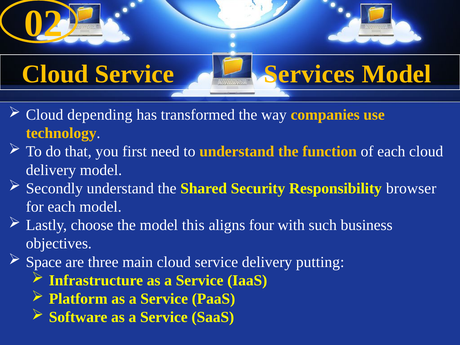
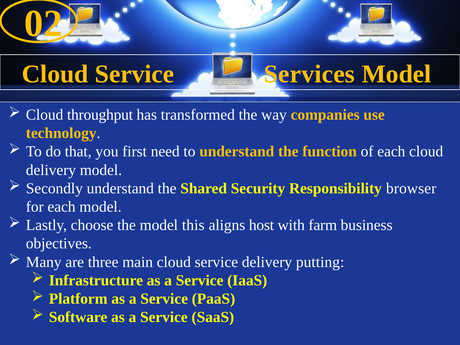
depending: depending -> throughput (100, 115)
four: four -> host (262, 225)
such: such -> farm (323, 225)
Space: Space -> Many (44, 262)
